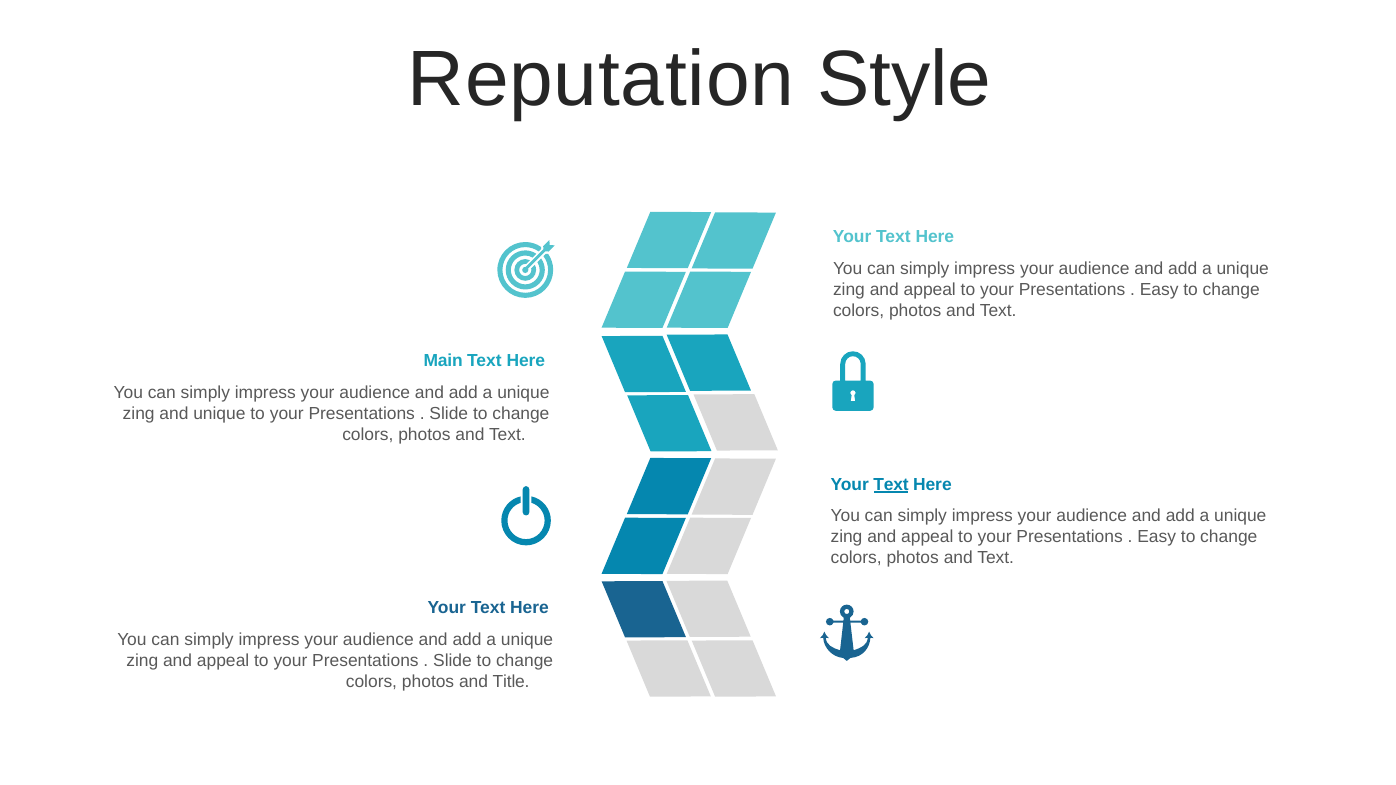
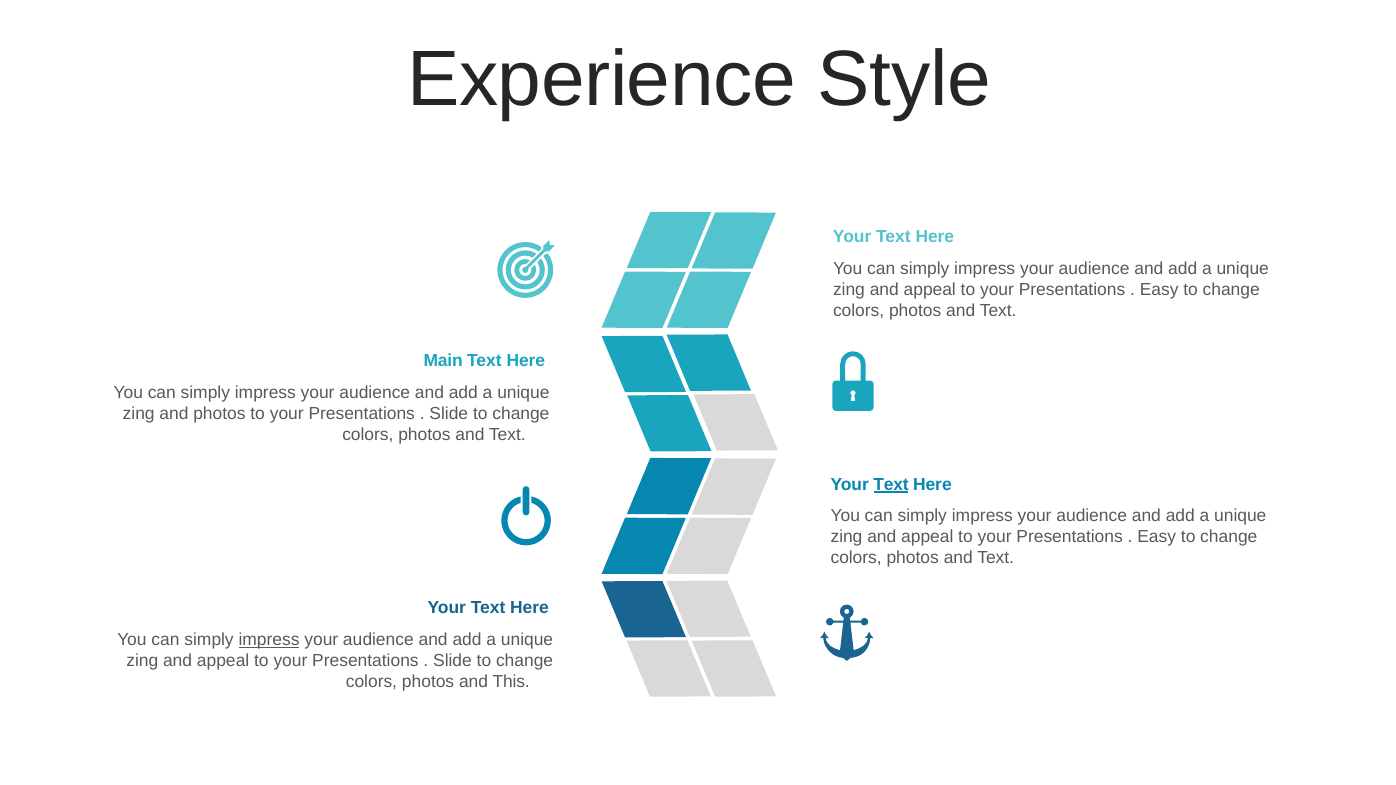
Reputation: Reputation -> Experience (602, 80)
and unique: unique -> photos (219, 414)
impress underline: none -> present (269, 640)
Title: Title -> This (511, 682)
